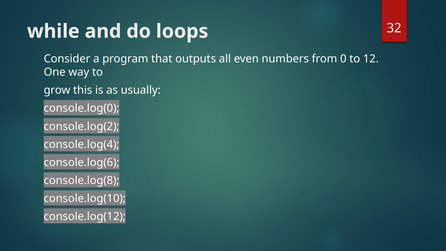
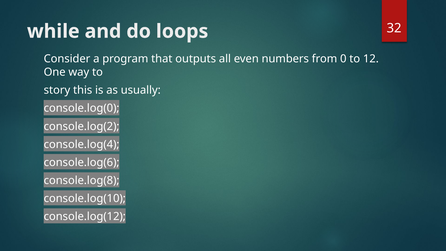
grow: grow -> story (57, 90)
